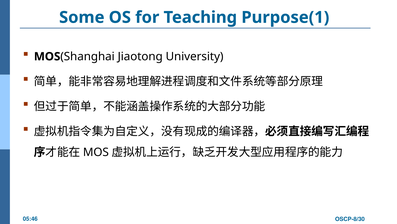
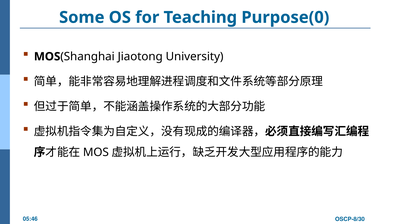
Purpose(1: Purpose(1 -> Purpose(0 (285, 17)
